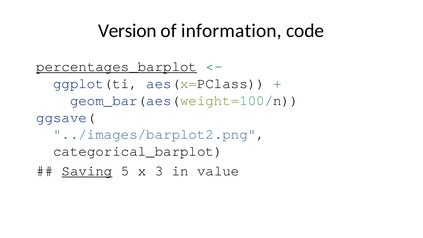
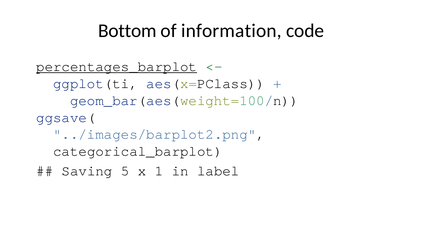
Version: Version -> Bottom (127, 31)
Saving underline: present -> none (87, 171)
3: 3 -> 1 (159, 171)
value: value -> label (218, 171)
